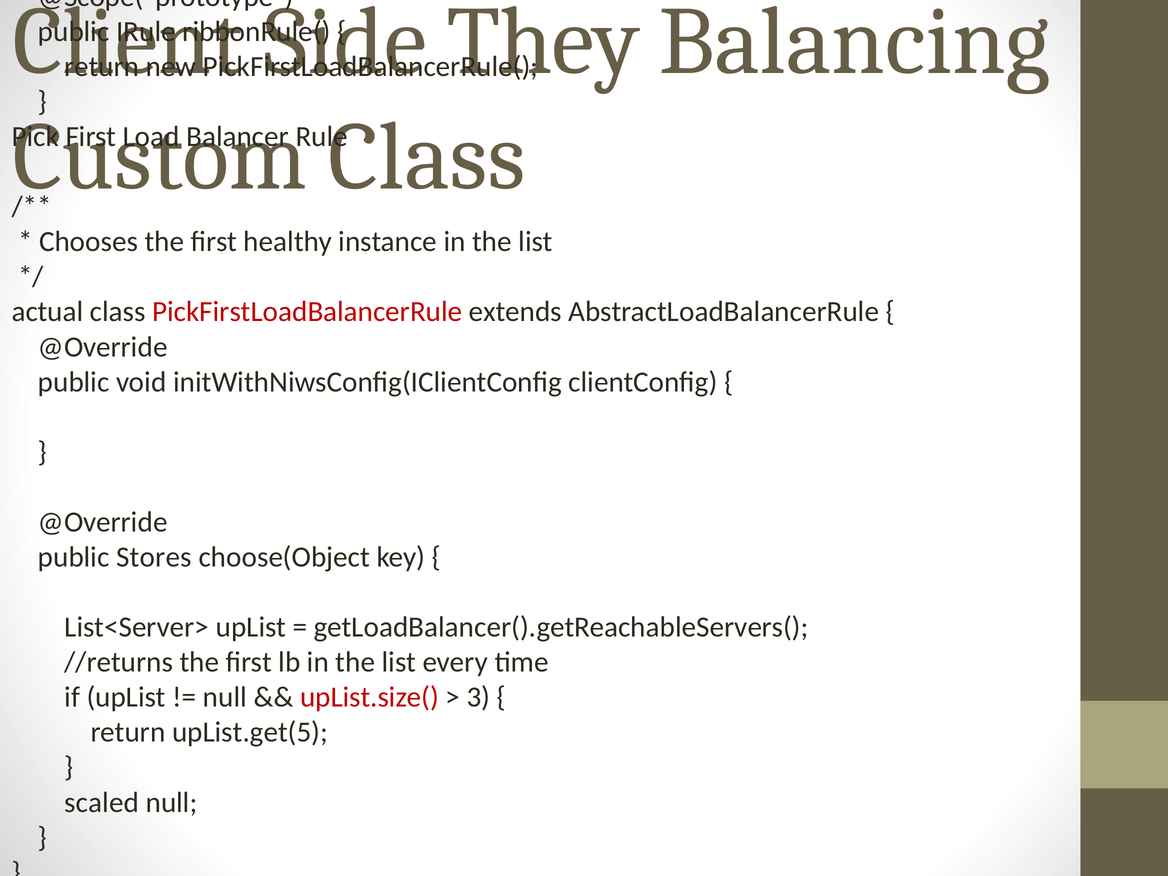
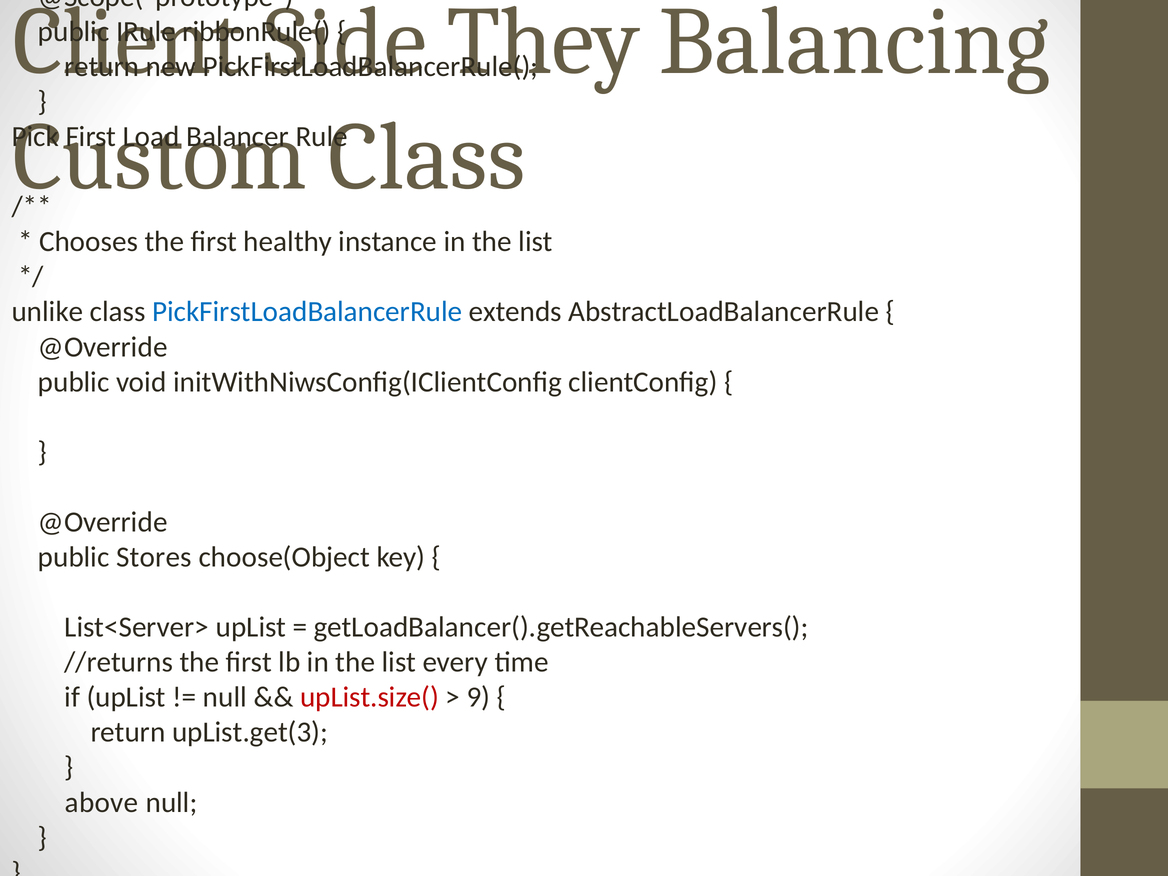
actual: actual -> unlike (47, 312)
PickFirstLoadBalancerRule colour: red -> blue (307, 312)
3: 3 -> 9 (478, 697)
upList.get(5: upList.get(5 -> upList.get(3 (250, 732)
scaled: scaled -> above (102, 802)
